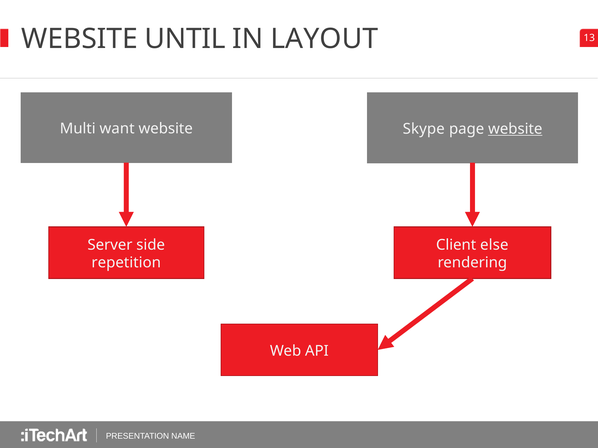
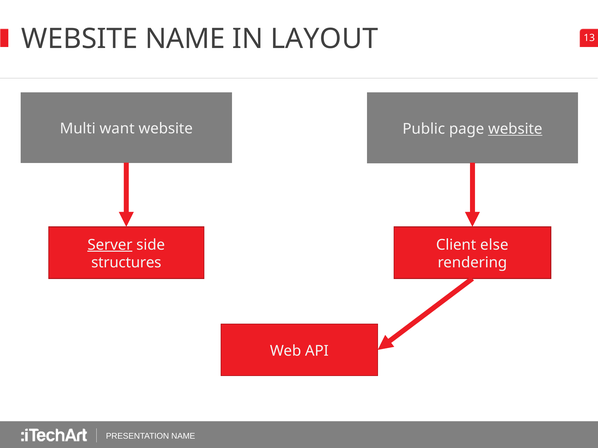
WEBSITE UNTIL: UNTIL -> NAME (185, 39)
Skype: Skype -> Public (424, 129)
Server underline: none -> present (110, 245)
repetition: repetition -> structures (126, 263)
